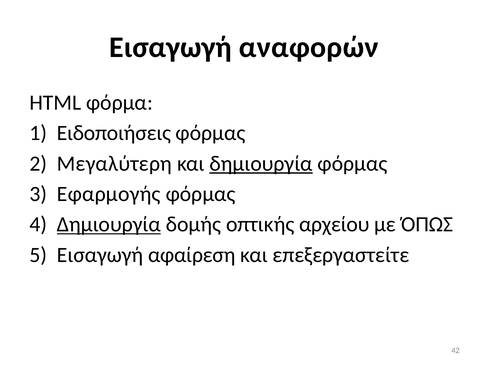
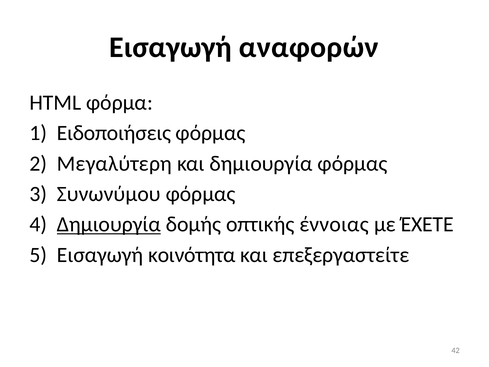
δημιουργία underline: present -> none (261, 163)
Εφαρμογής: Εφαρμογής -> Συνωνύμου (109, 194)
αρχείου: αρχείου -> έννοιας (334, 224)
ΌΠΩΣ: ΌΠΩΣ -> ΈΧΕΤΕ (427, 224)
αφαίρεση: αφαίρεση -> κοινότητα (192, 255)
